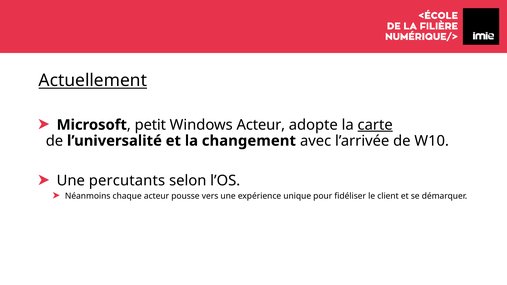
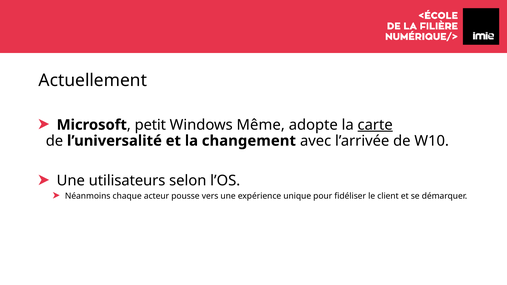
Actuellement underline: present -> none (93, 81)
Windows Acteur: Acteur -> Même (261, 125)
percutants: percutants -> utilisateurs (127, 181)
